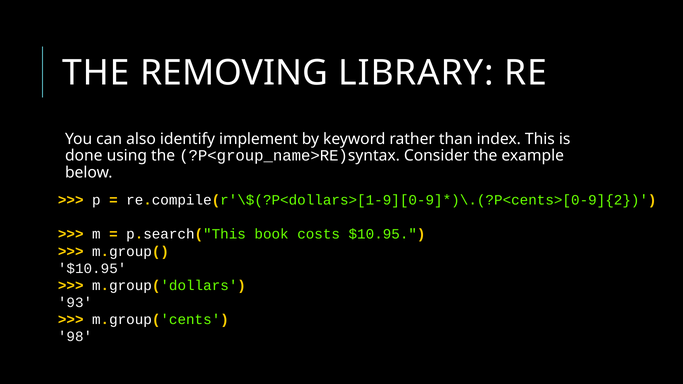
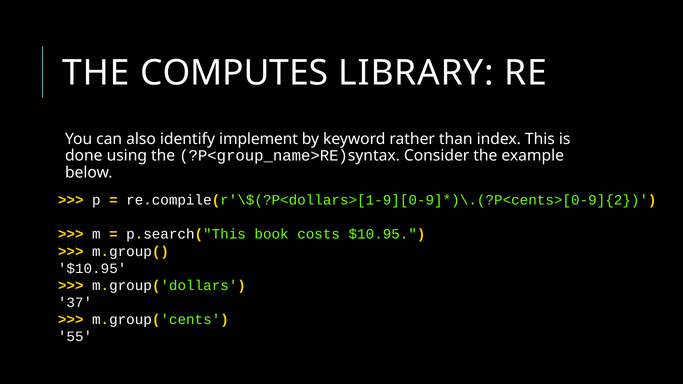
REMOVING: REMOVING -> COMPUTES (234, 73)
93: 93 -> 37 (75, 303)
98: 98 -> 55 (75, 337)
